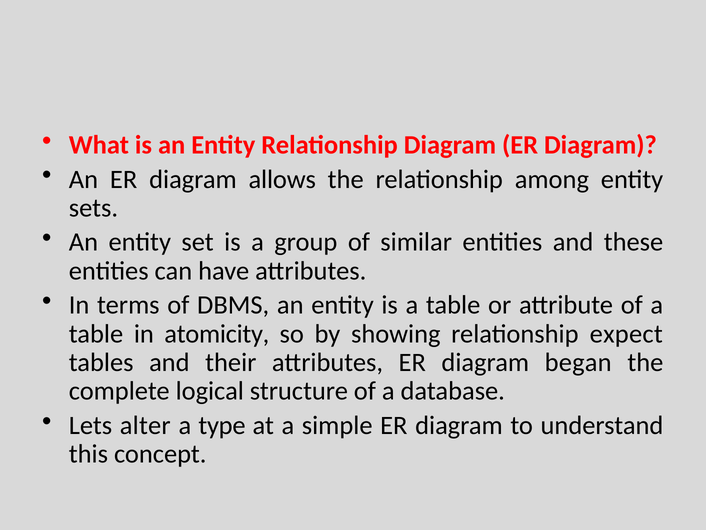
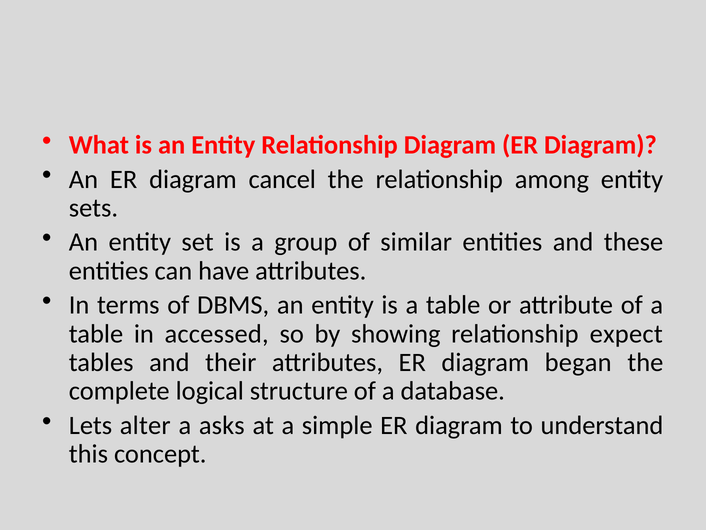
allows: allows -> cancel (282, 179)
atomicity: atomicity -> accessed (217, 334)
type: type -> asks (222, 425)
